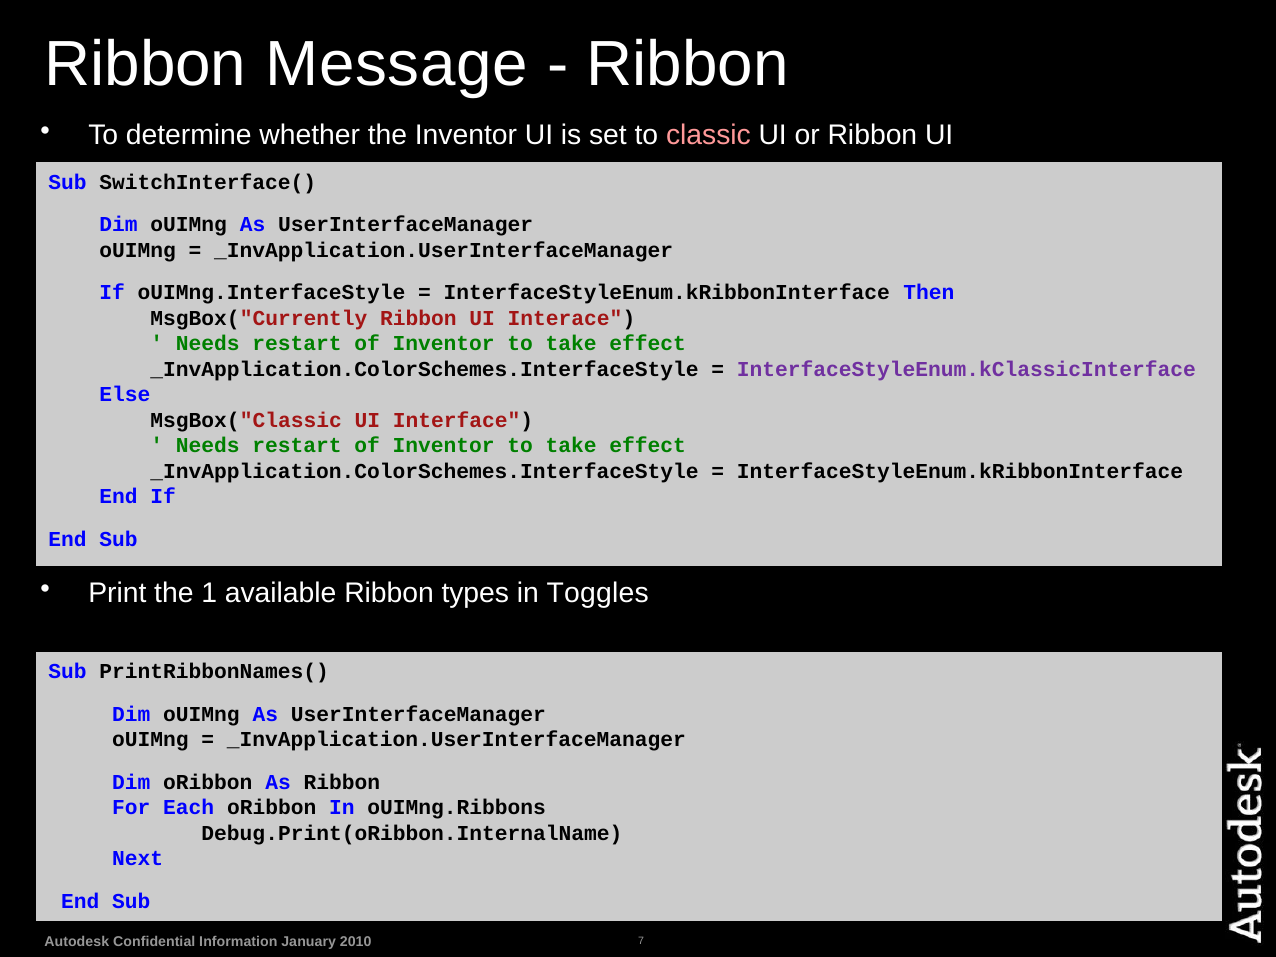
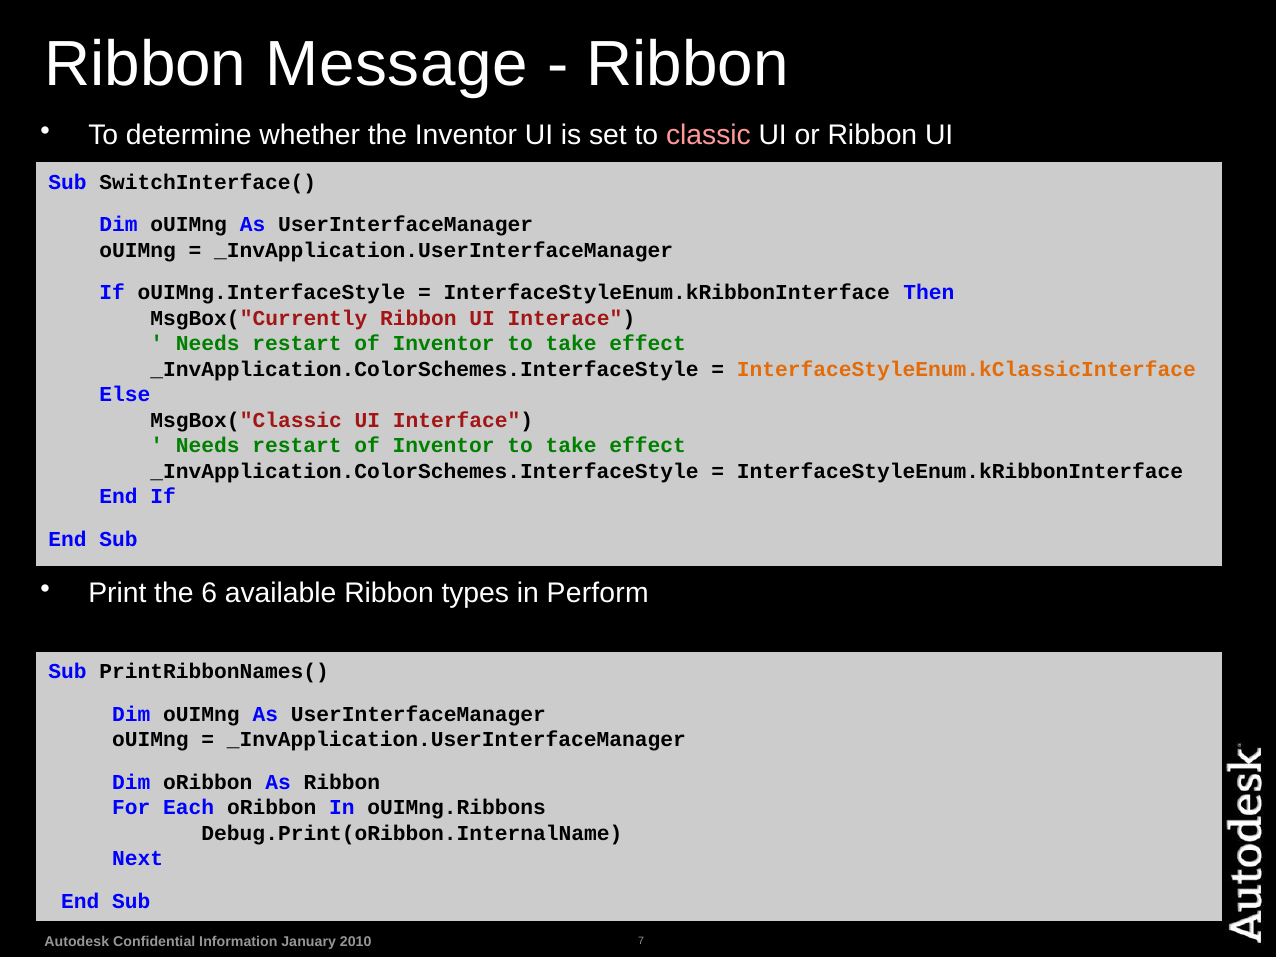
InterfaceStyleEnum.kClassicInterface colour: purple -> orange (966, 369)
1: 1 -> 6 (209, 593)
Toggles: Toggles -> Perform (598, 593)
